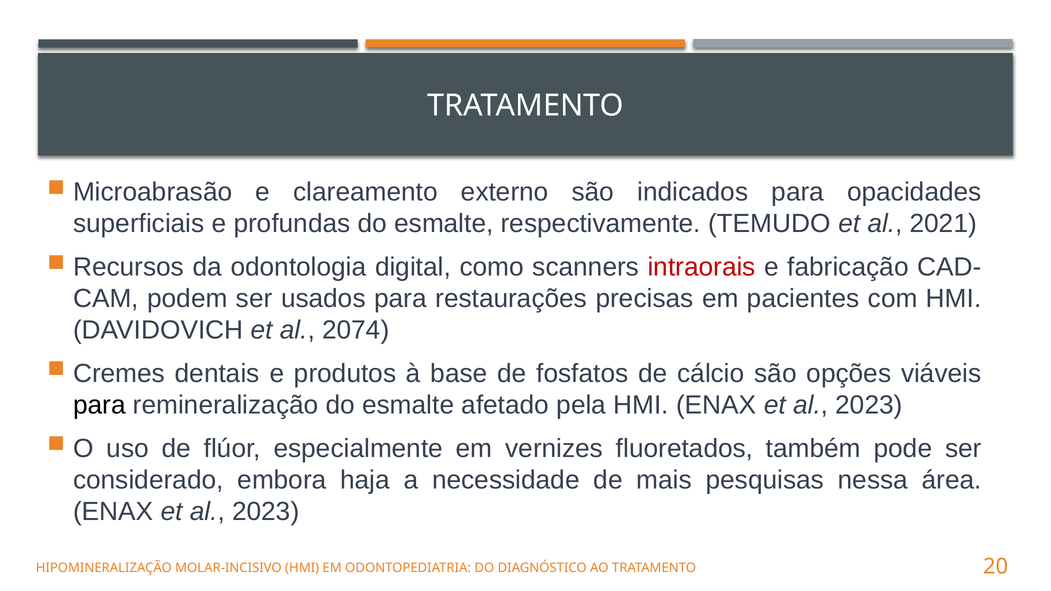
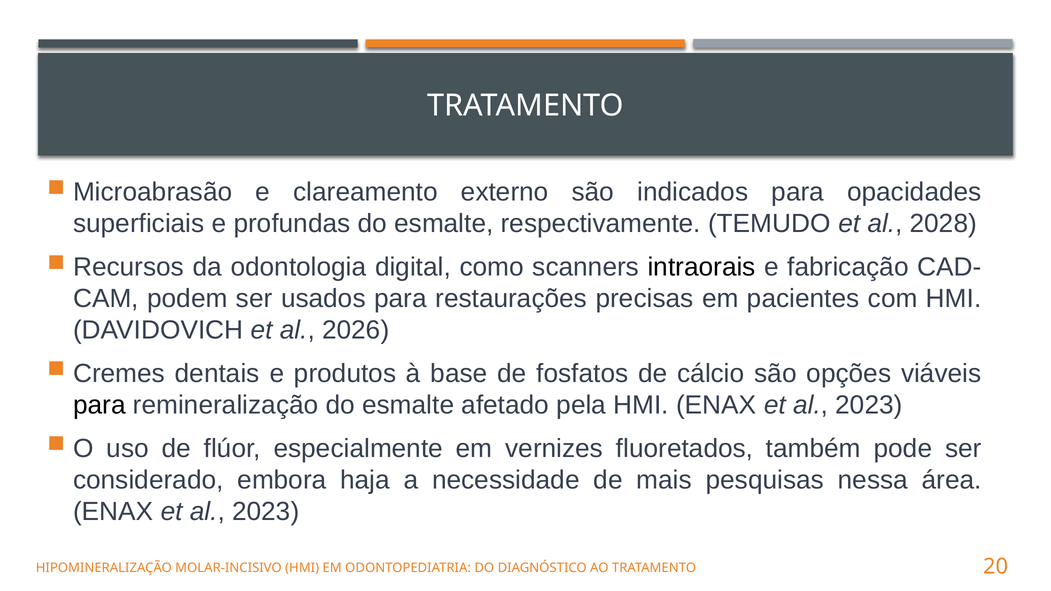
2021: 2021 -> 2028 (943, 224)
intraorais colour: red -> black (702, 267)
2074: 2074 -> 2026 (356, 330)
